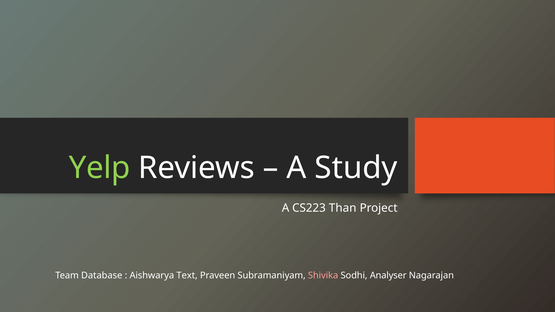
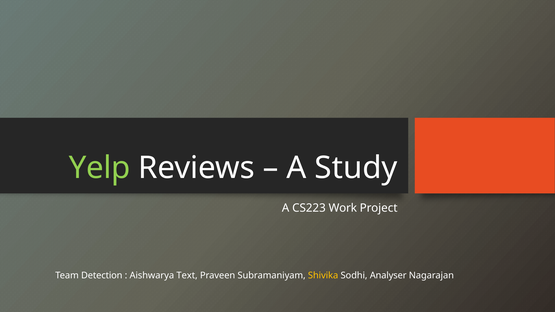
Than: Than -> Work (343, 208)
Database: Database -> Detection (102, 276)
Shivika colour: pink -> yellow (323, 276)
